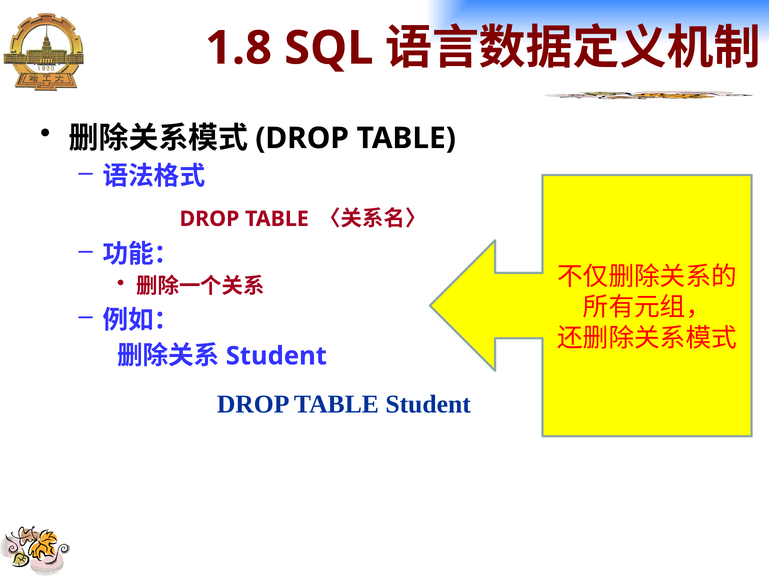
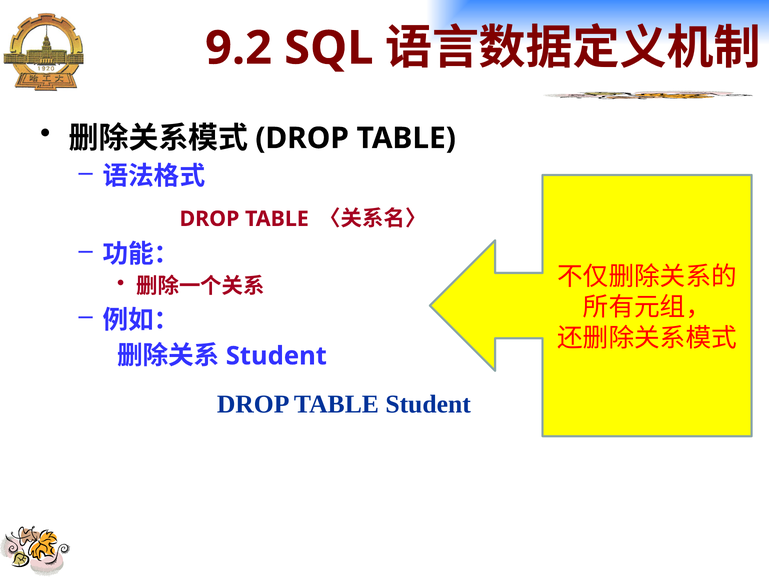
1.8: 1.8 -> 9.2 (239, 48)
